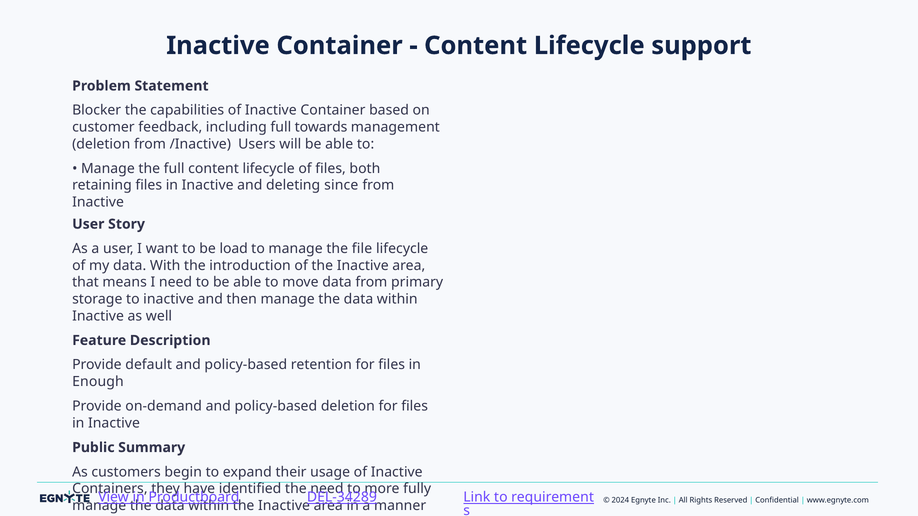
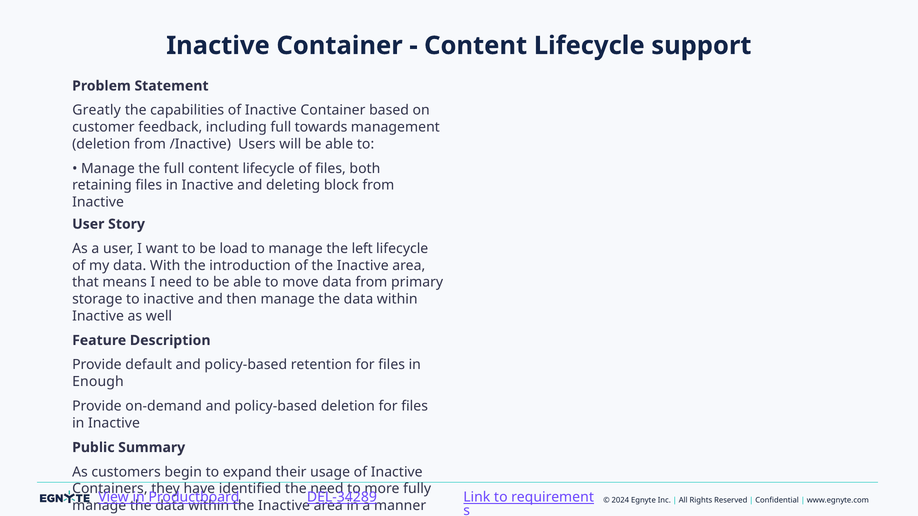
Blocker: Blocker -> Greatly (97, 110)
since: since -> block (341, 185)
file: file -> left (362, 249)
